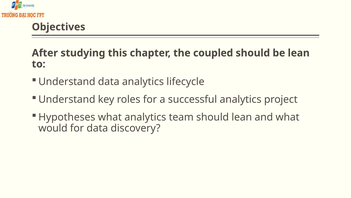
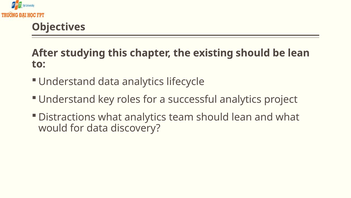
coupled: coupled -> existing (213, 53)
Hypotheses: Hypotheses -> Distractions (67, 117)
